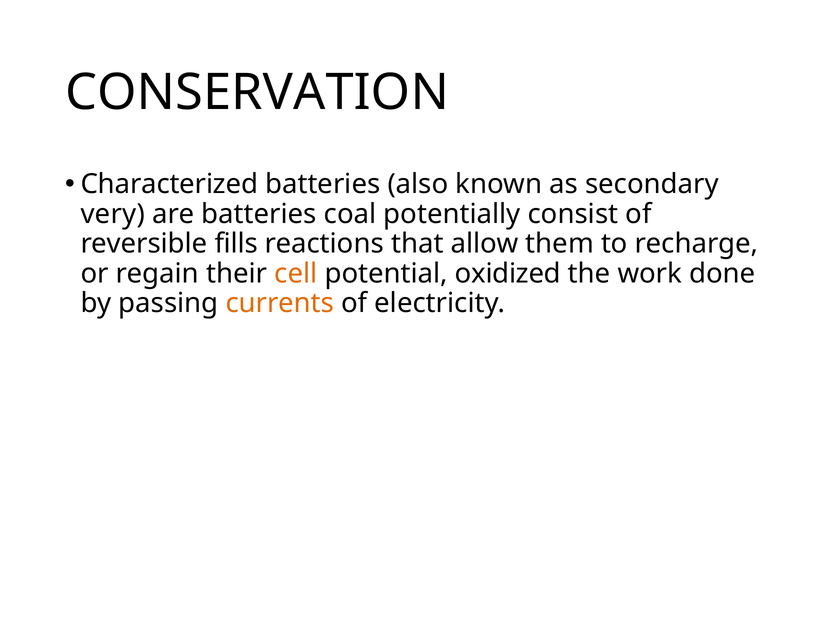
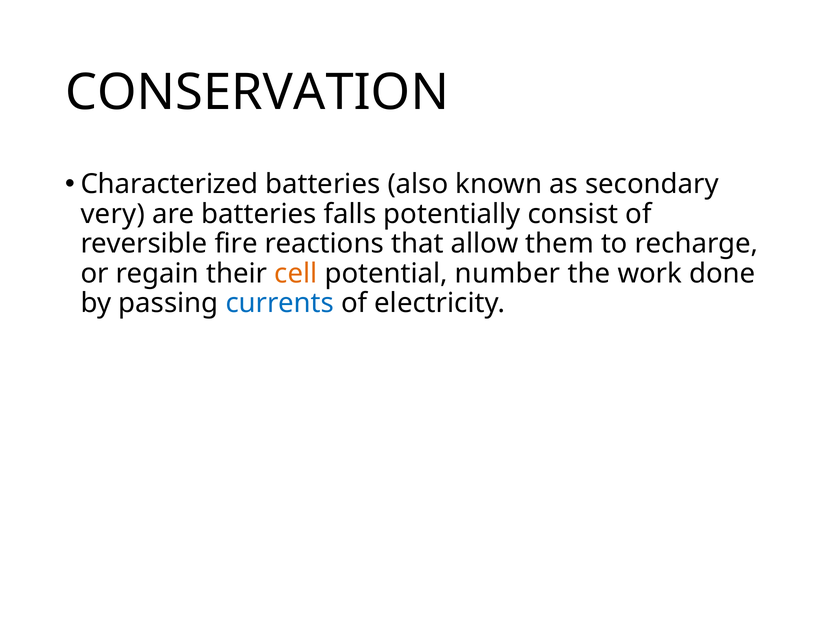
coal: coal -> falls (350, 214)
fills: fills -> fire (236, 244)
oxidized: oxidized -> number (508, 274)
currents colour: orange -> blue (280, 303)
